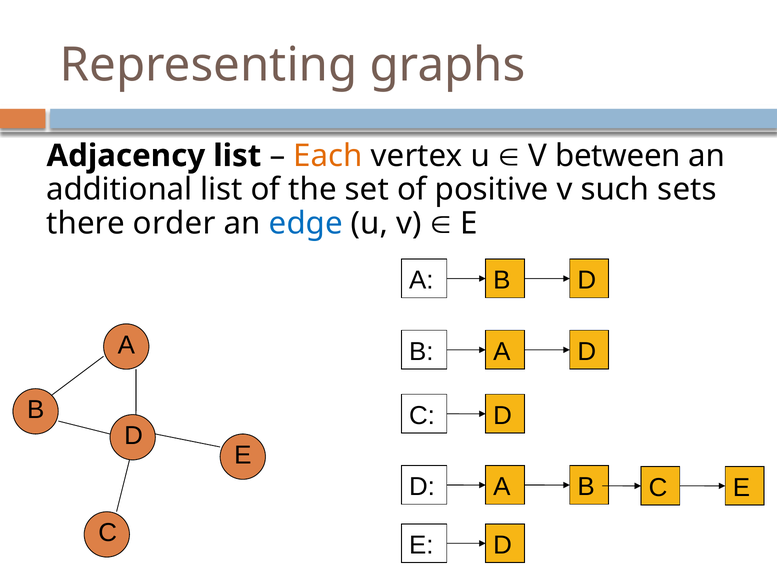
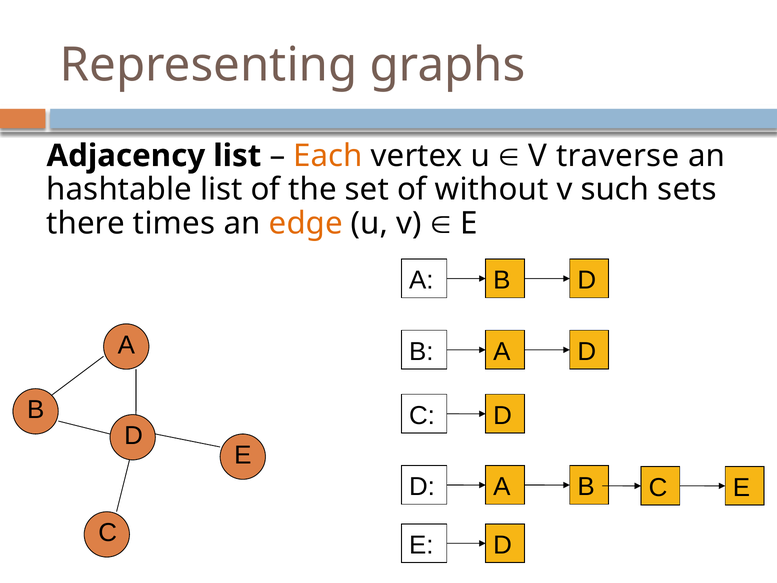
between: between -> traverse (618, 156)
additional: additional -> hashtable (119, 190)
positive: positive -> without (492, 190)
order: order -> times (174, 223)
edge colour: blue -> orange (306, 223)
